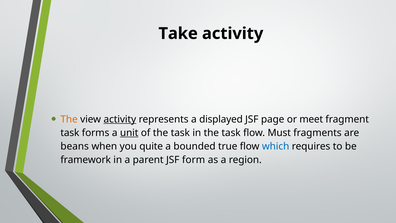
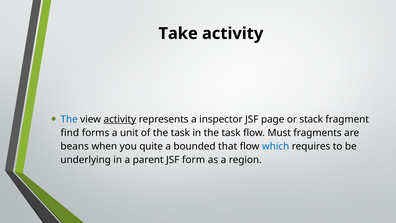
The colour: orange -> blue (69, 119)
displayed: displayed -> inspector (221, 119)
meet: meet -> stack (311, 119)
task: task -> find (70, 133)
unit underline: present -> none (129, 133)
true: true -> that (228, 146)
framework: framework -> underlying (86, 160)
